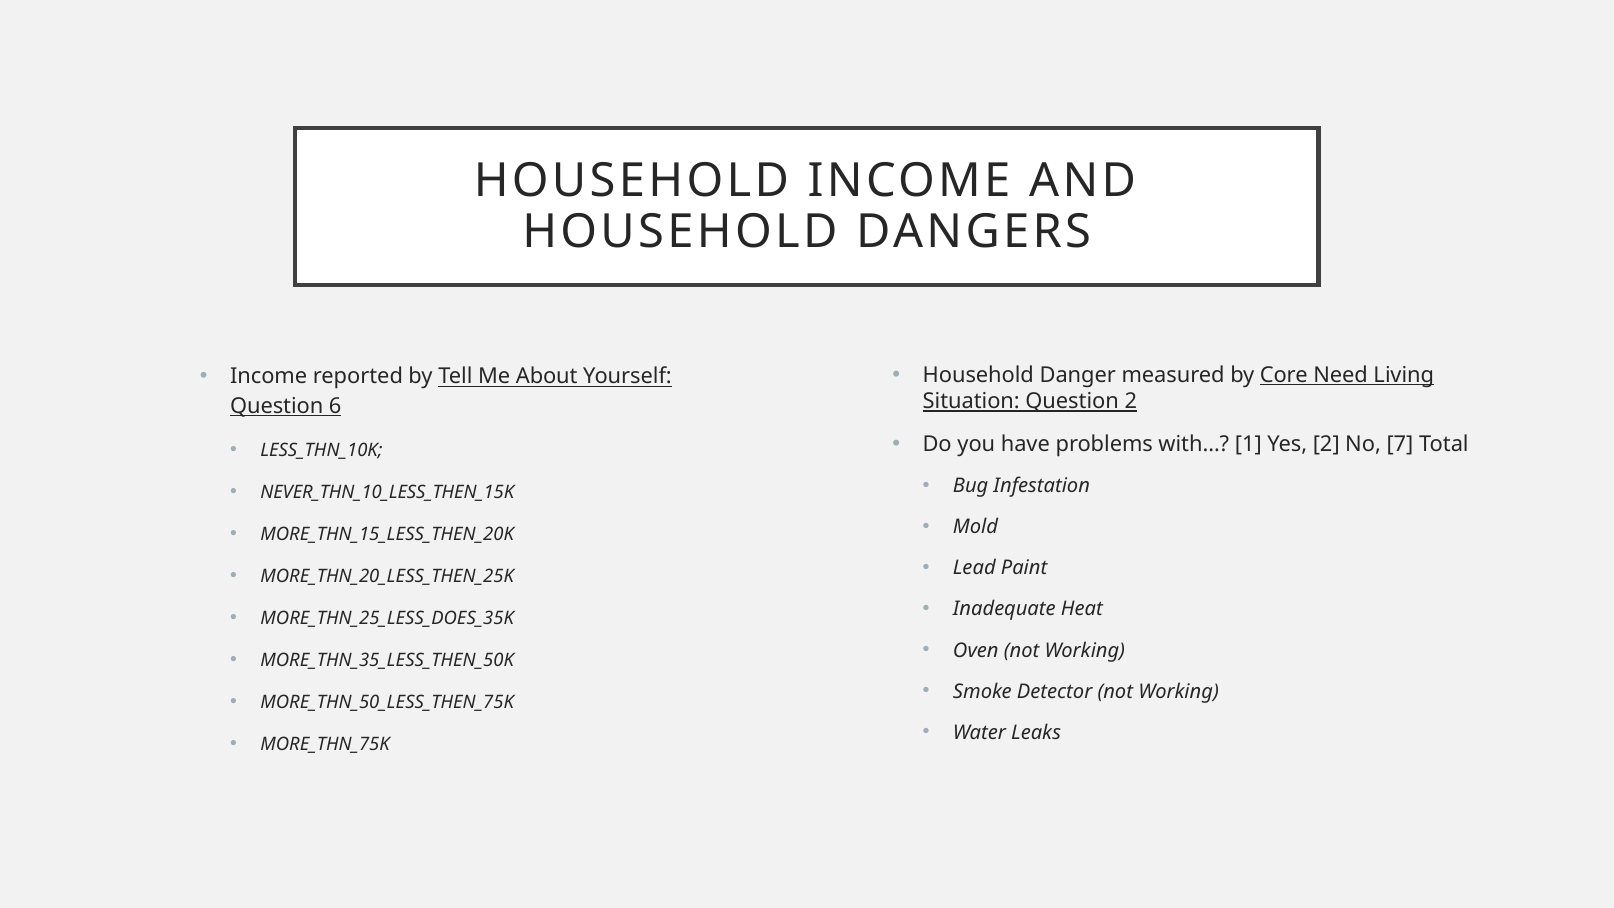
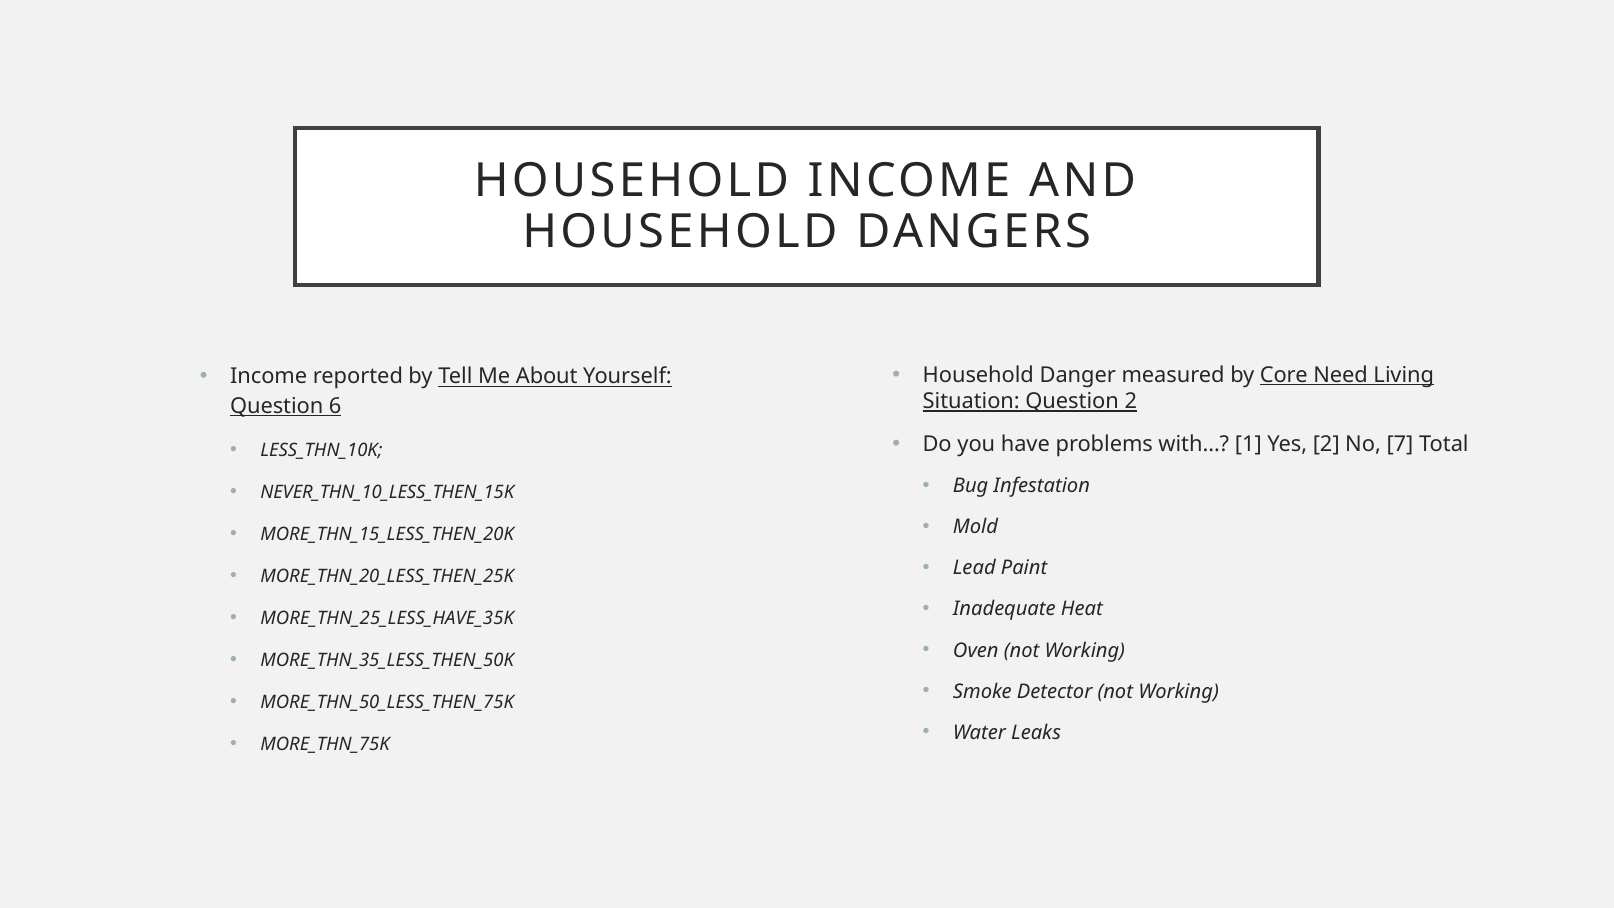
MORE_THN_25_LESS_DOES_35K: MORE_THN_25_LESS_DOES_35K -> MORE_THN_25_LESS_HAVE_35K (387, 618)
